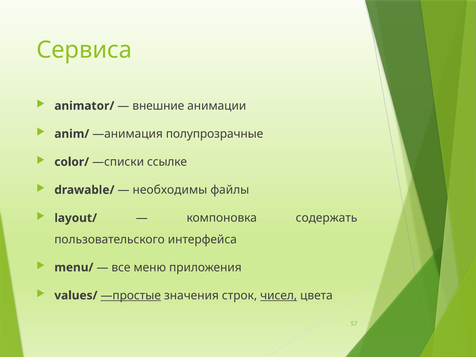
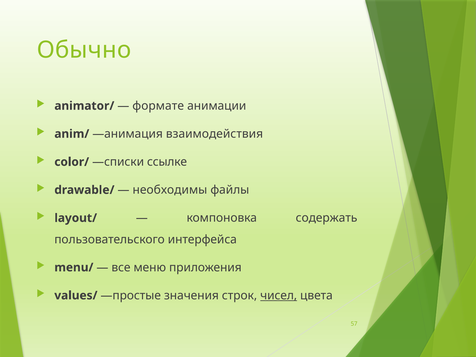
Сервиса: Сервиса -> Обычно (84, 50)
внешние: внешние -> формате (158, 106)
полупрозрачные: полупрозрачные -> взаимодействия (214, 134)
—простые underline: present -> none (131, 295)
